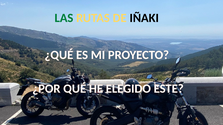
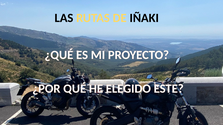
LAS colour: green -> black (64, 18)
